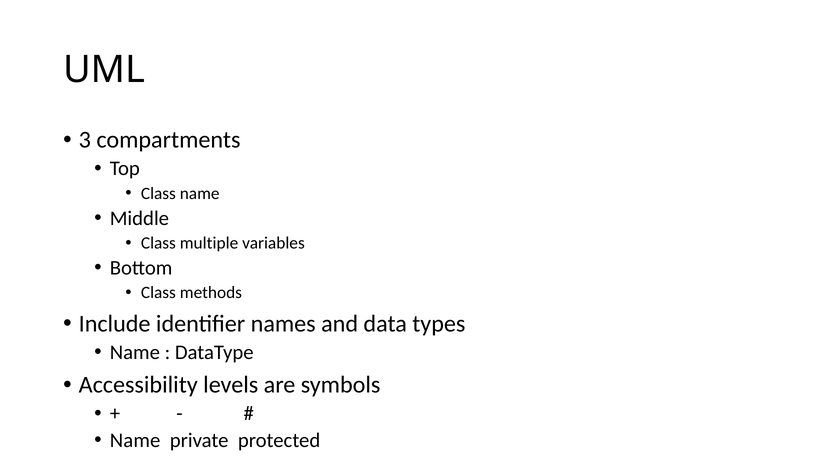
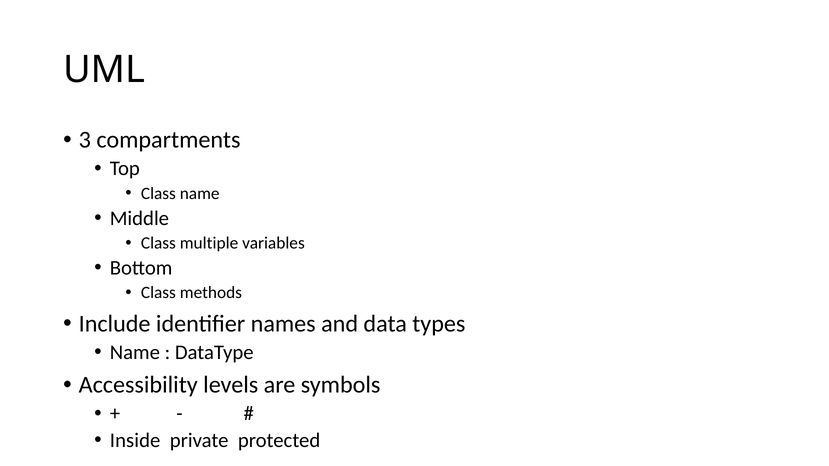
Name: Name -> Inside (135, 440)
